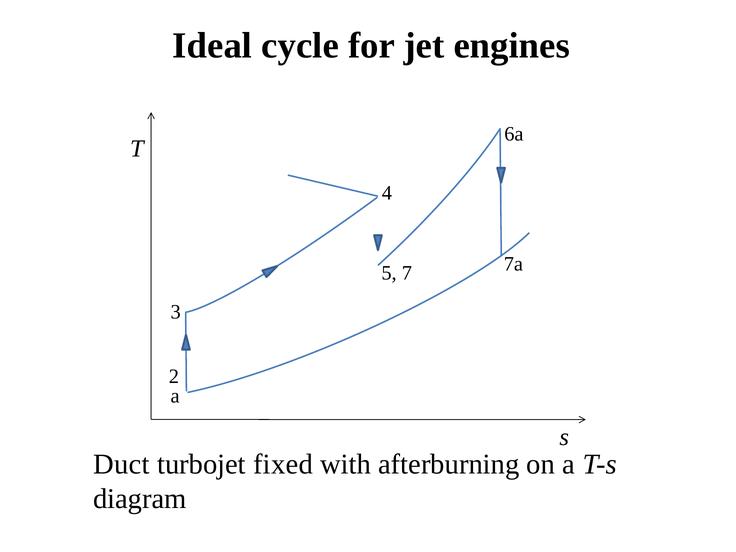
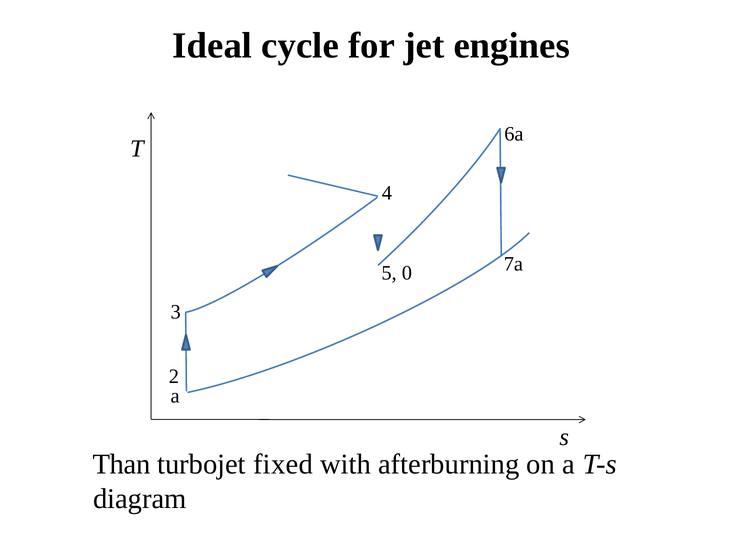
7: 7 -> 0 (407, 273)
Duct: Duct -> Than (122, 464)
